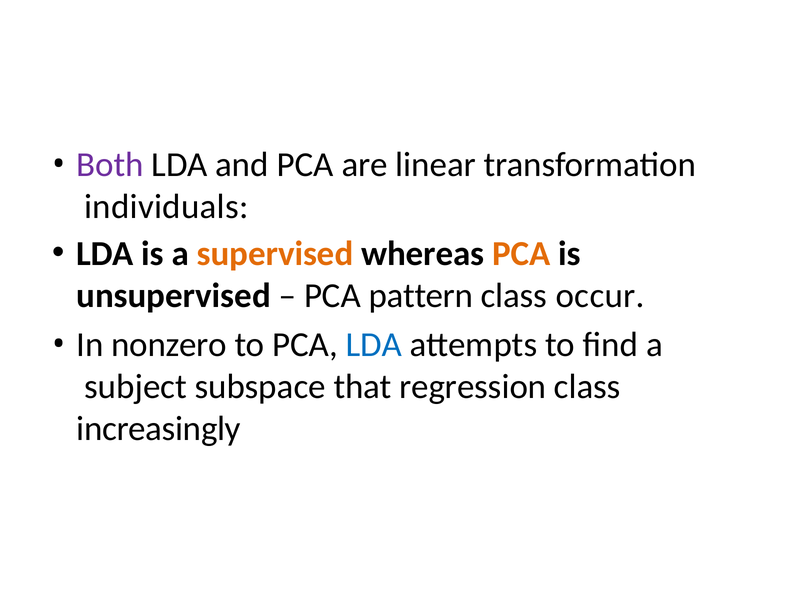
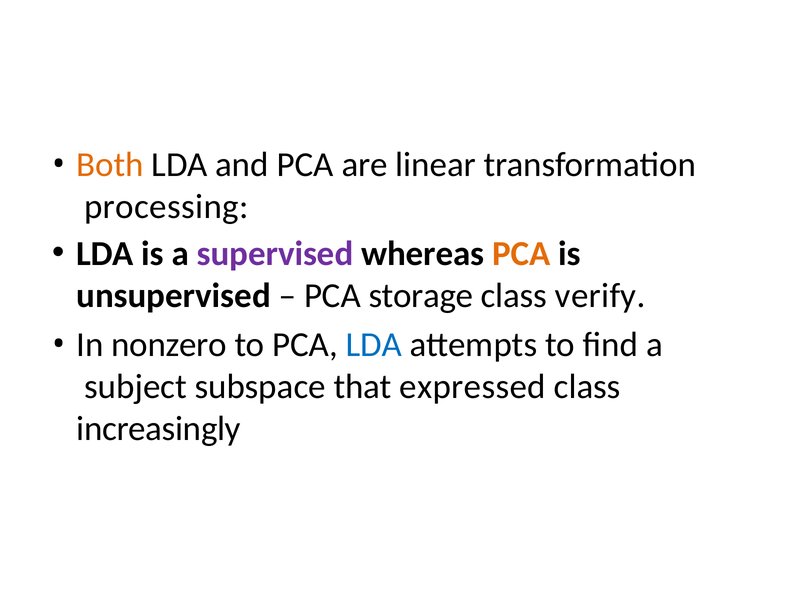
Both colour: purple -> orange (110, 165)
individuals: individuals -> processing (166, 207)
supervised colour: orange -> purple (275, 254)
pattern: pattern -> storage (421, 296)
occur: occur -> verify (600, 296)
regression: regression -> expressed (473, 387)
